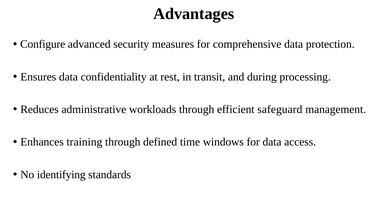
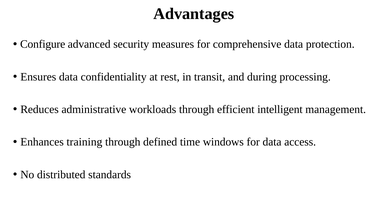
safeguard: safeguard -> intelligent (280, 109)
identifying: identifying -> distributed (61, 174)
